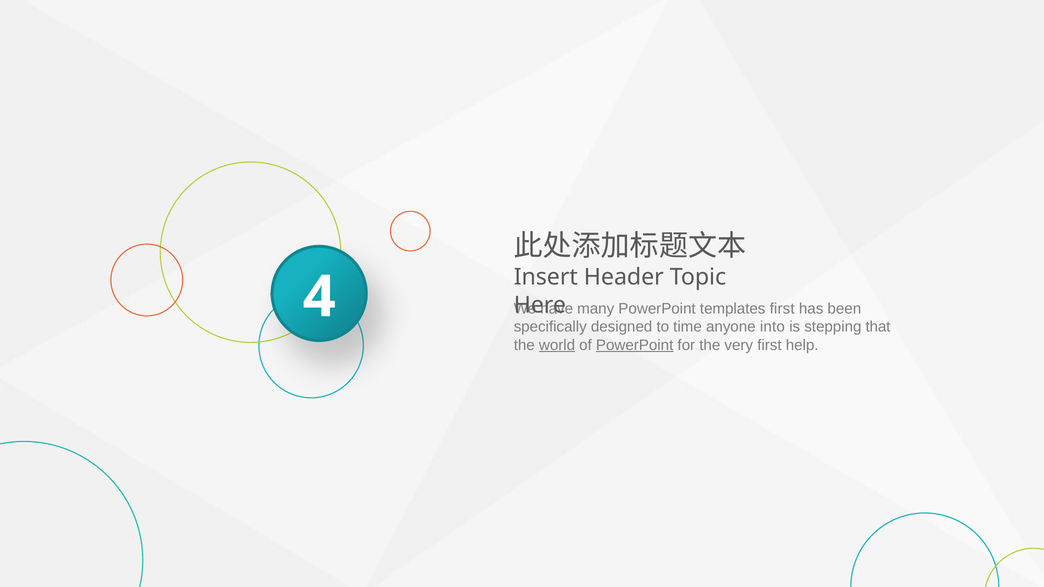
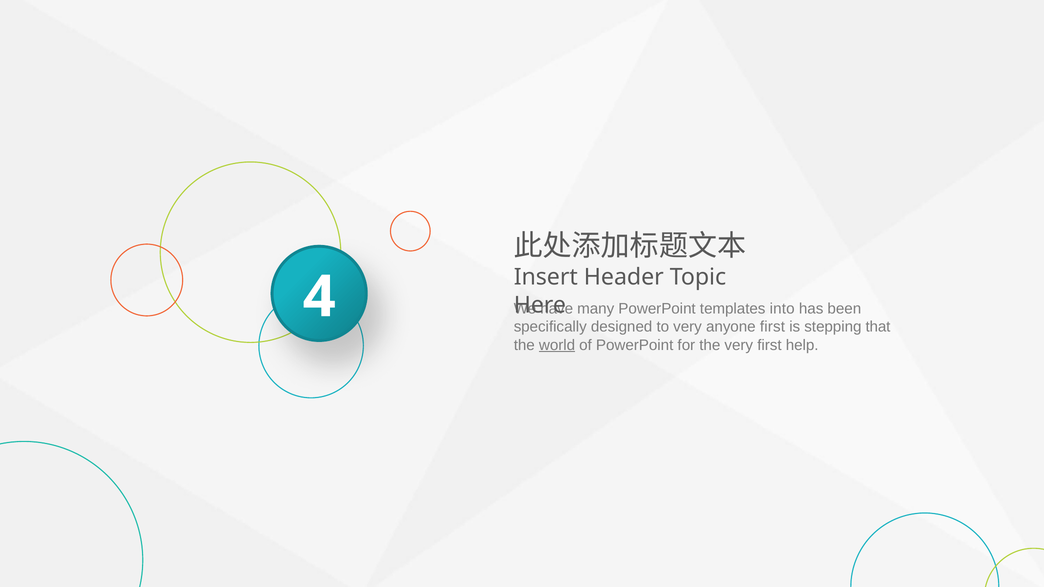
templates first: first -> into (782, 309)
to time: time -> very (688, 327)
anyone into: into -> first (772, 327)
PowerPoint underline: present -> none (635, 345)
